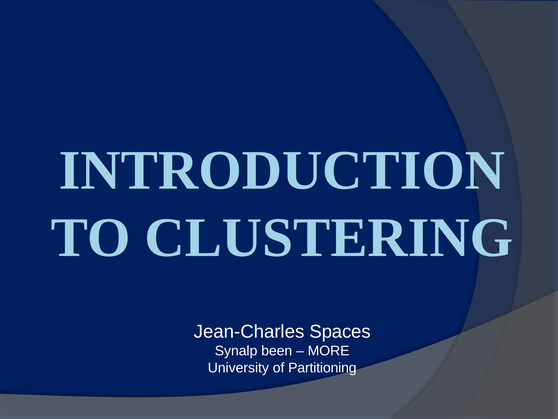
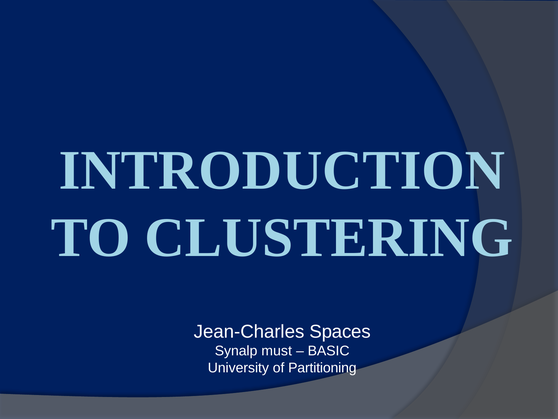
been: been -> must (277, 351)
MORE: MORE -> BASIC (329, 351)
